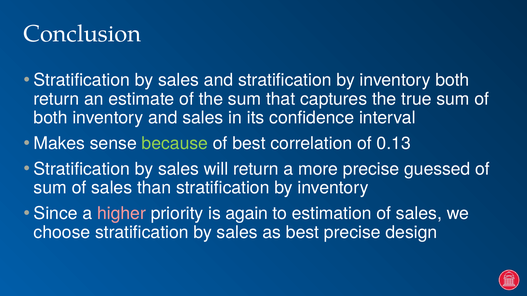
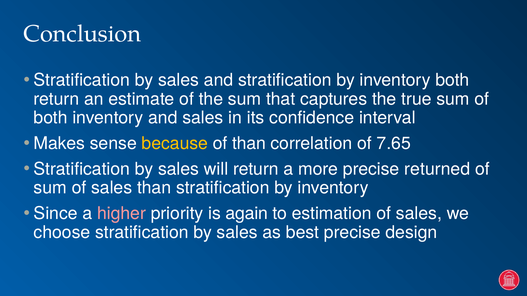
because colour: light green -> yellow (175, 144)
of best: best -> than (249, 144)
0.13: 0.13 -> 7.65 (394, 144)
guessed: guessed -> returned (437, 169)
